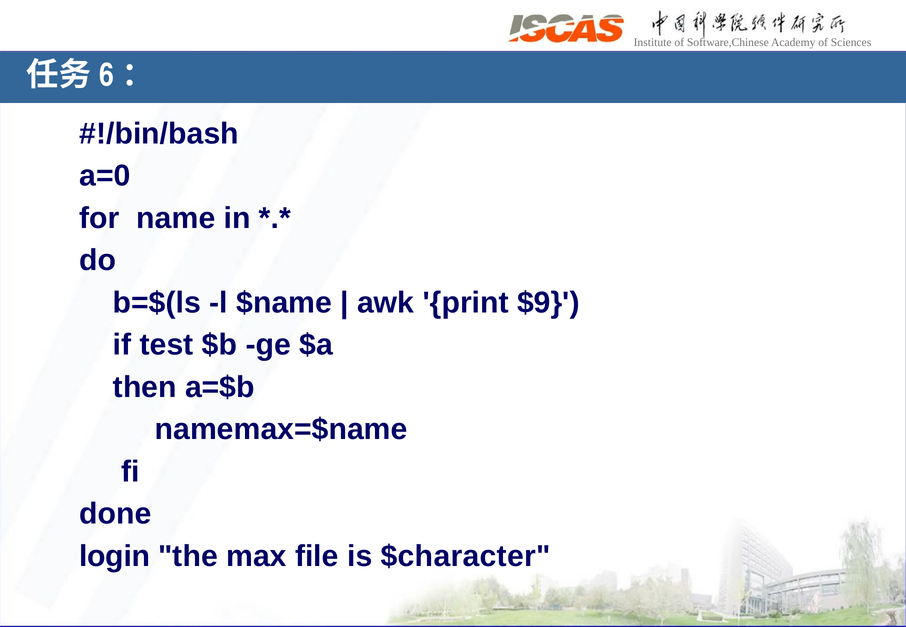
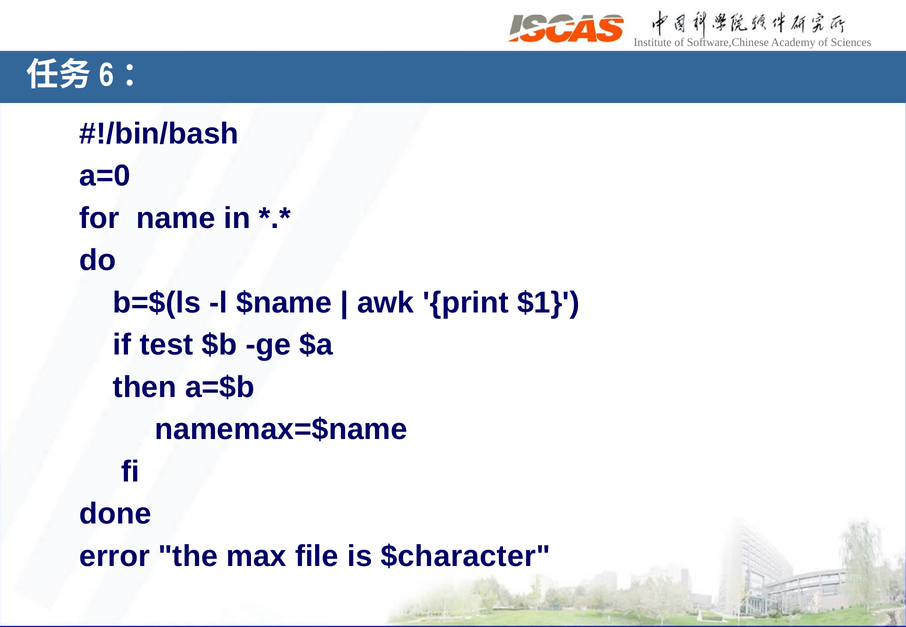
$9: $9 -> $1 (548, 303)
login: login -> error (115, 556)
